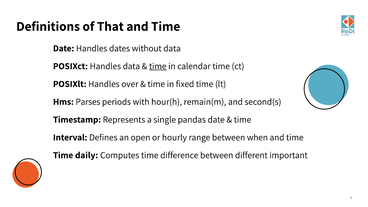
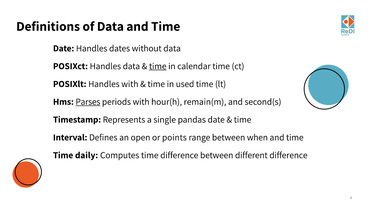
of That: That -> Data (110, 26)
Handles over: over -> with (130, 84)
fixed: fixed -> used (185, 84)
Parses underline: none -> present (88, 102)
hourly: hourly -> points (174, 137)
different important: important -> difference (288, 155)
